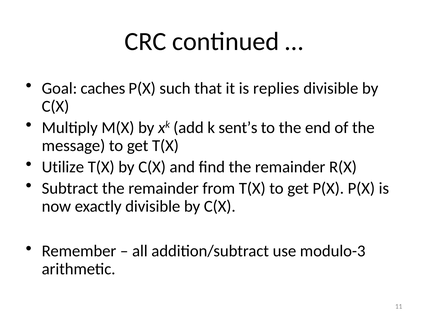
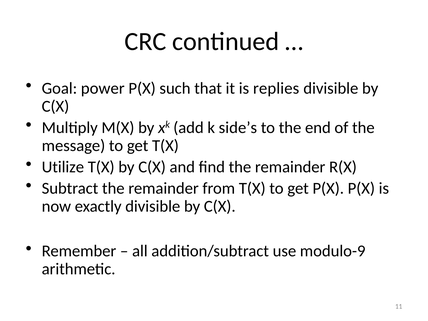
caches: caches -> power (103, 88)
sent’s: sent’s -> side’s (238, 128)
modulo-3: modulo-3 -> modulo-9 (333, 251)
